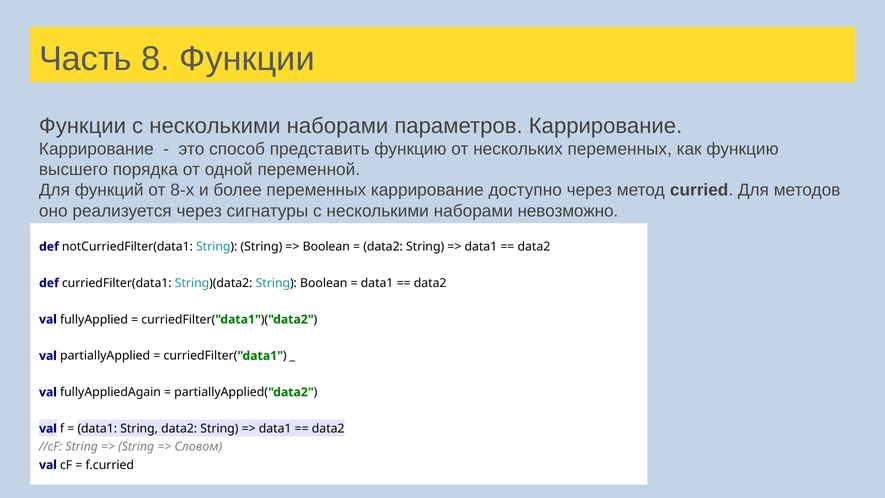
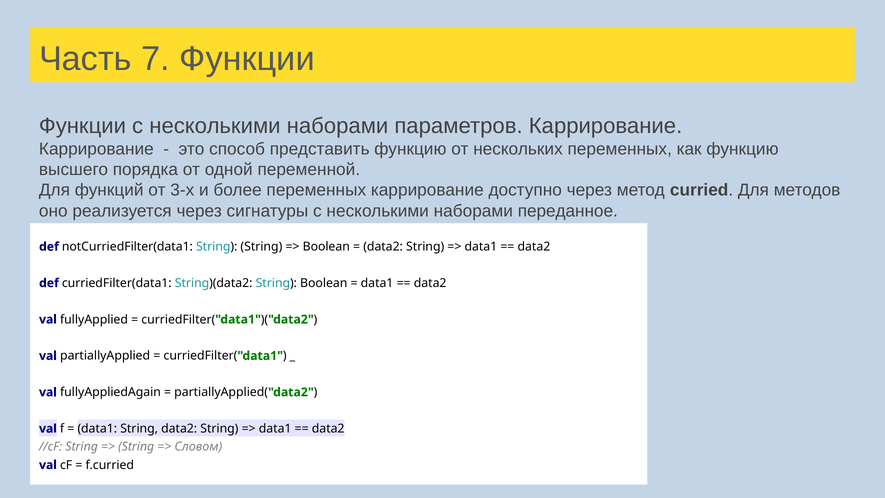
8: 8 -> 7 (156, 59)
8-х: 8-х -> 3-х (182, 190)
невозможно: невозможно -> переданное (568, 211)
